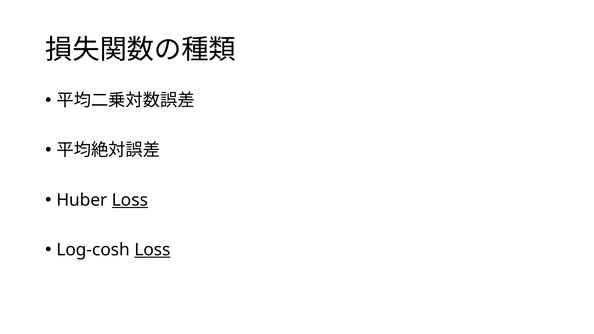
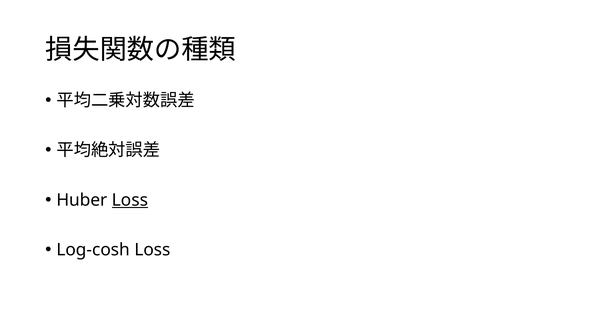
Loss underline: present -> none (152, 250)
